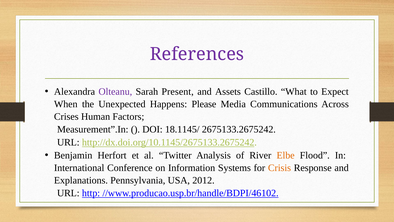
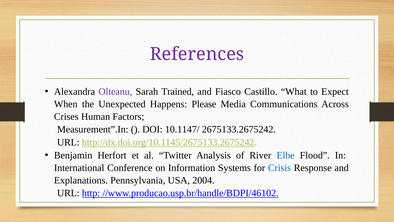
Present: Present -> Trained (178, 91)
Assets: Assets -> Fiasco (228, 91)
18.1145/: 18.1145/ -> 10.1147/ (182, 129)
Elbe colour: orange -> blue (286, 155)
Crisis colour: orange -> blue (280, 168)
2012: 2012 -> 2004 (203, 180)
